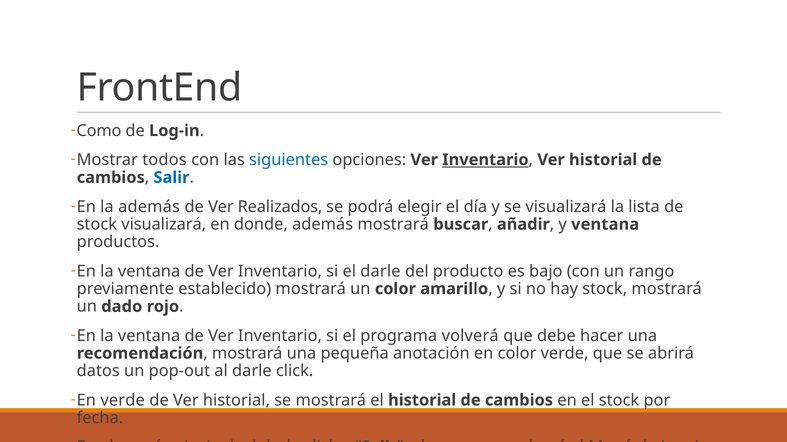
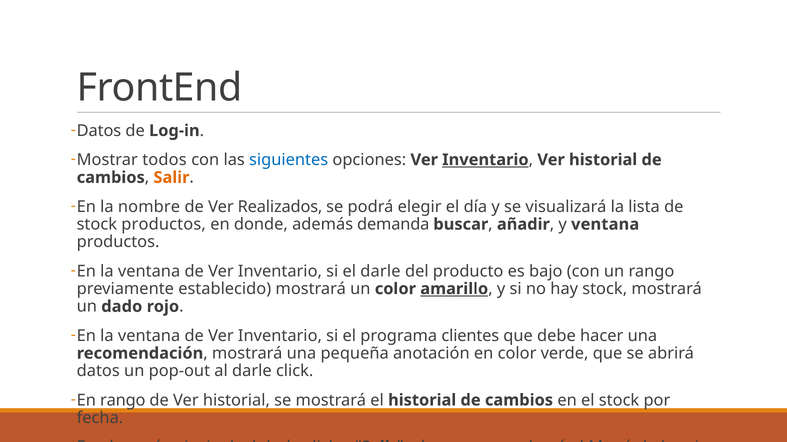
Como: Como -> Datos (99, 131)
Salir colour: blue -> orange (171, 178)
la además: además -> nombre (149, 207)
stock visualizará: visualizará -> productos (164, 225)
además mostrará: mostrará -> demanda (393, 225)
amarillo underline: none -> present (454, 289)
si el programa volverá: volverá -> clientes (470, 336)
En verde: verde -> rango (123, 401)
